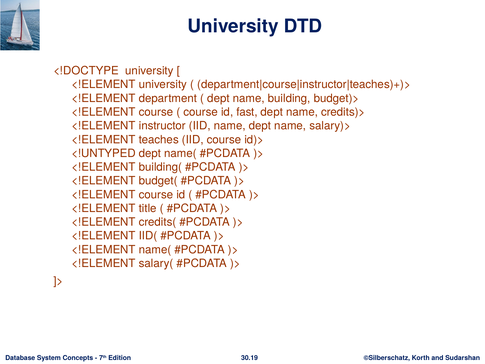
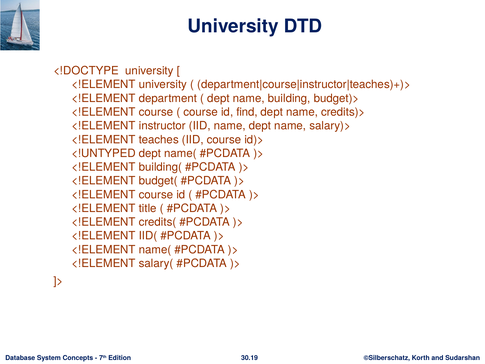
fast: fast -> find (247, 112)
